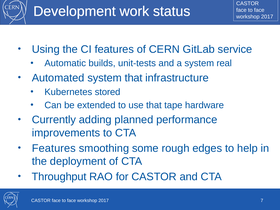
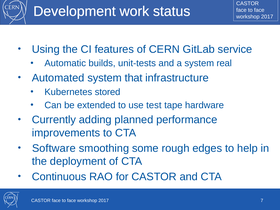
use that: that -> test (154, 105)
Features: Features -> Software (54, 148)
Throughput: Throughput -> Continuous (59, 177)
